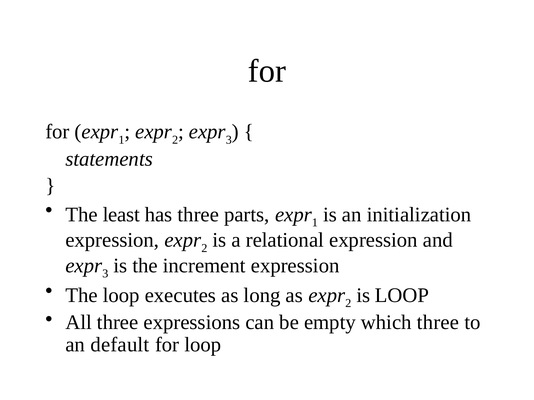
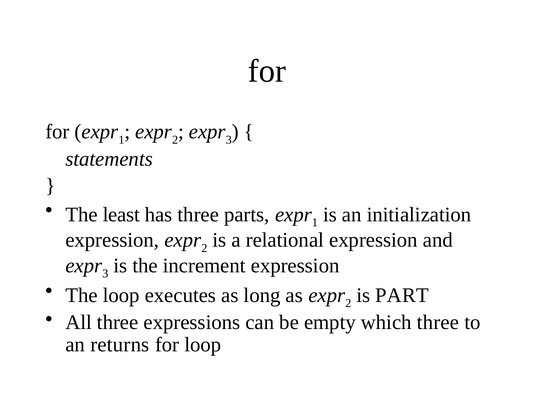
is LOOP: LOOP -> PART (402, 296)
default: default -> returns (120, 345)
